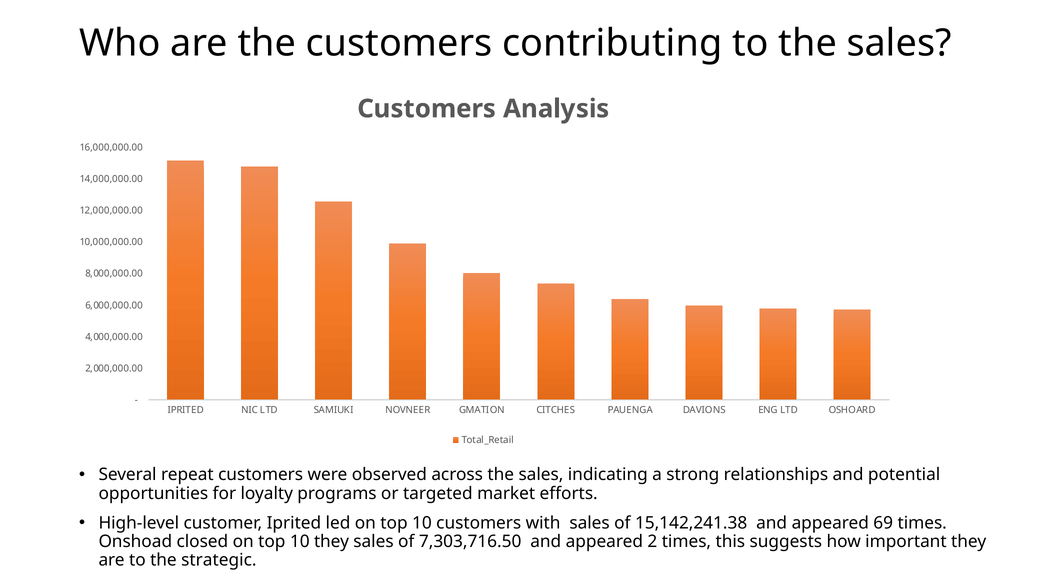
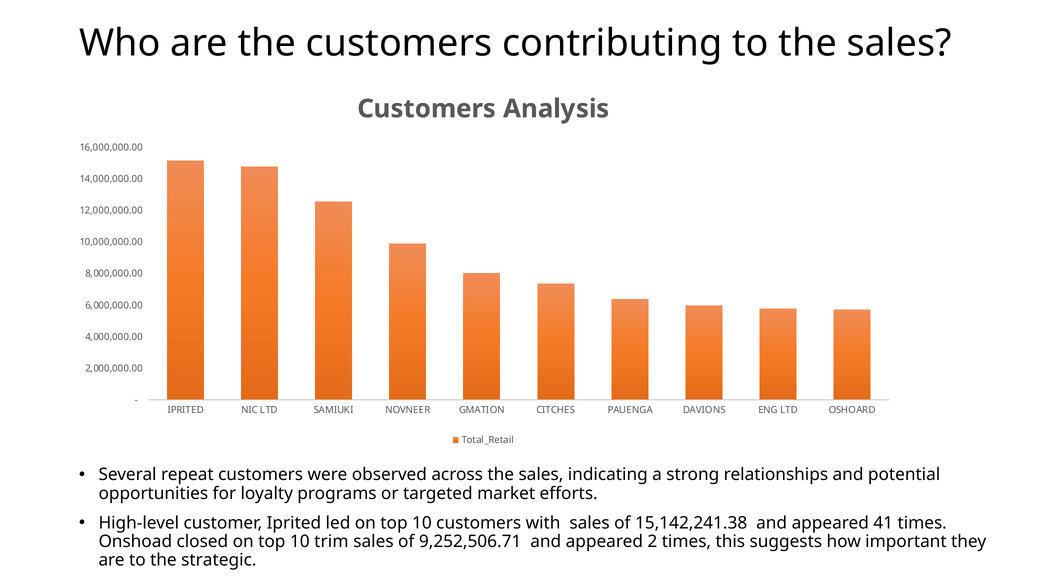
69: 69 -> 41 (883, 523)
10 they: they -> trim (331, 542)
7,303,716.50: 7,303,716.50 -> 9,252,506.71 (470, 542)
